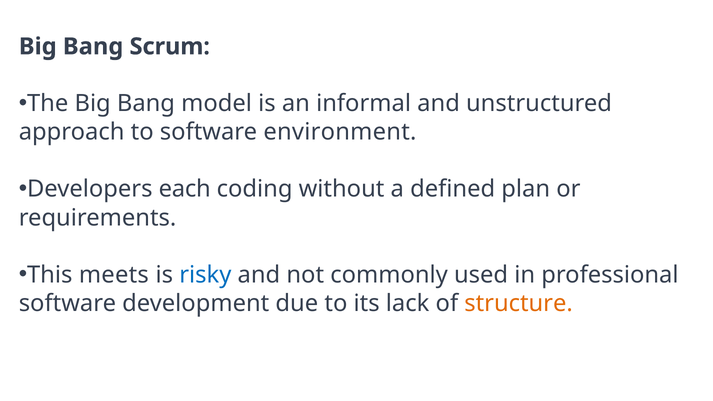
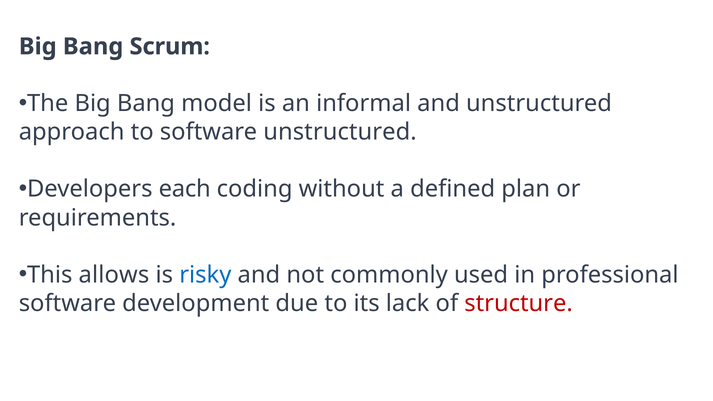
software environment: environment -> unstructured (340, 132)
meets: meets -> allows (114, 275)
structure colour: orange -> red (519, 303)
